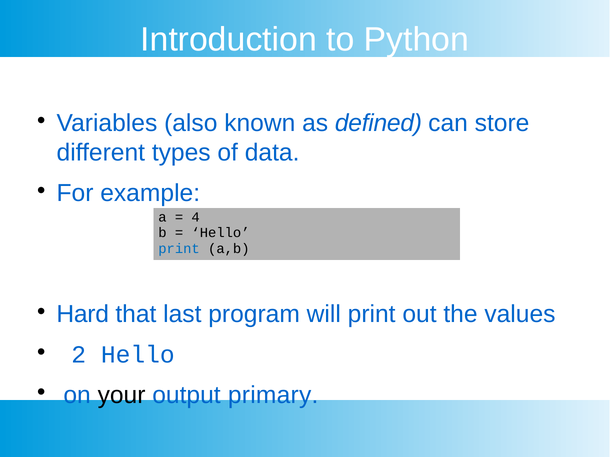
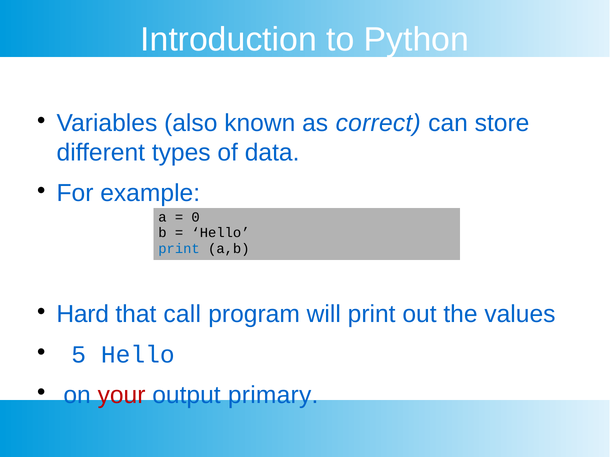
defined: defined -> correct (378, 124)
4: 4 -> 0 (196, 217)
last: last -> call (182, 315)
2: 2 -> 5 (79, 355)
your colour: black -> red (122, 395)
